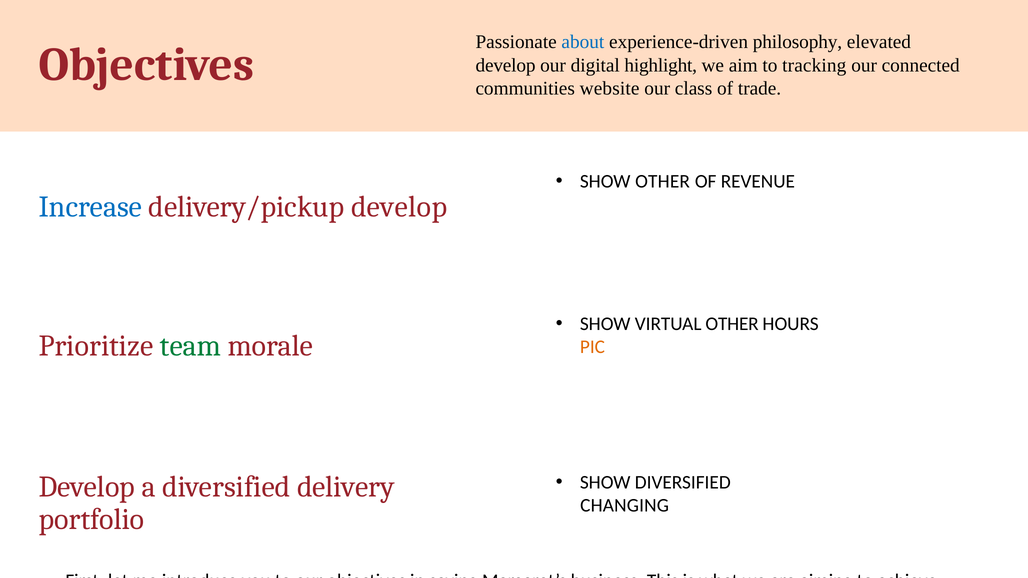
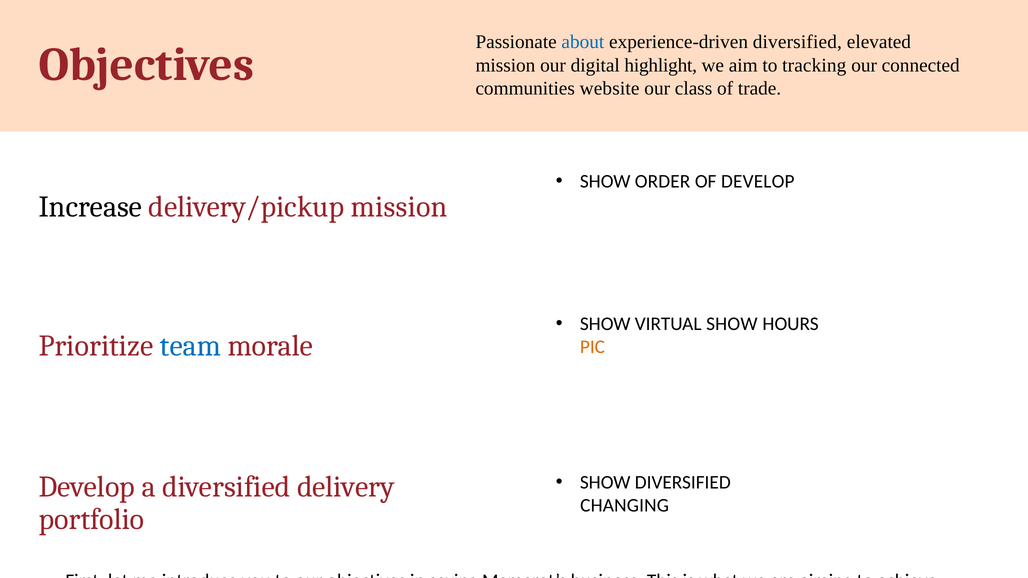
experience-driven philosophy: philosophy -> diversified (797, 42)
develop: develop -> mission (505, 65)
SHOW OTHER: OTHER -> ORDER (663, 182)
OF REVENUE: REVENUE -> DEVELOP (758, 182)
Increase colour: blue -> black (90, 207)
delivery/pickup develop: develop -> mission (399, 207)
VIRTUAL OTHER: OTHER -> SHOW (732, 324)
team colour: green -> blue (190, 346)
